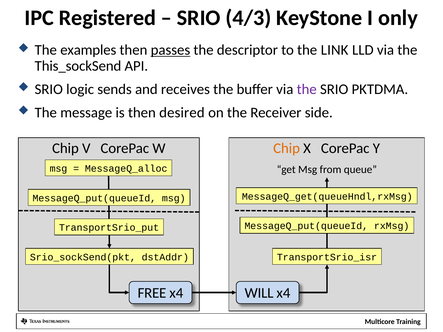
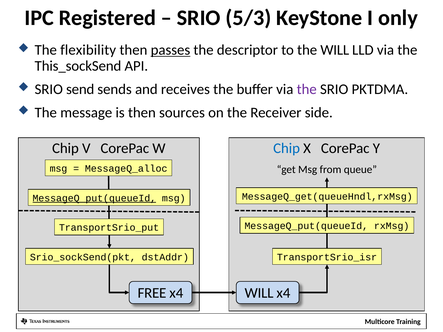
4/3: 4/3 -> 5/3 (248, 18)
examples: examples -> flexibility (88, 50)
the LINK: LINK -> WILL (335, 50)
logic: logic -> send (80, 89)
desired: desired -> sources (182, 113)
Chip colour: orange -> blue (287, 149)
MessageQ_put(queueId underline: none -> present (94, 198)
